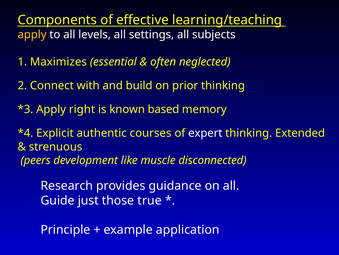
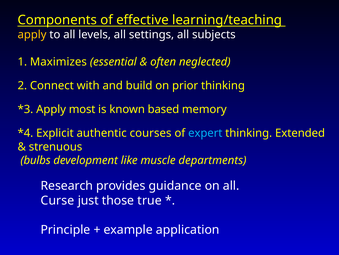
right: right -> most (82, 109)
expert colour: white -> light blue (205, 133)
peers: peers -> bulbs (36, 160)
disconnected: disconnected -> departments (212, 160)
Guide: Guide -> Curse (57, 200)
